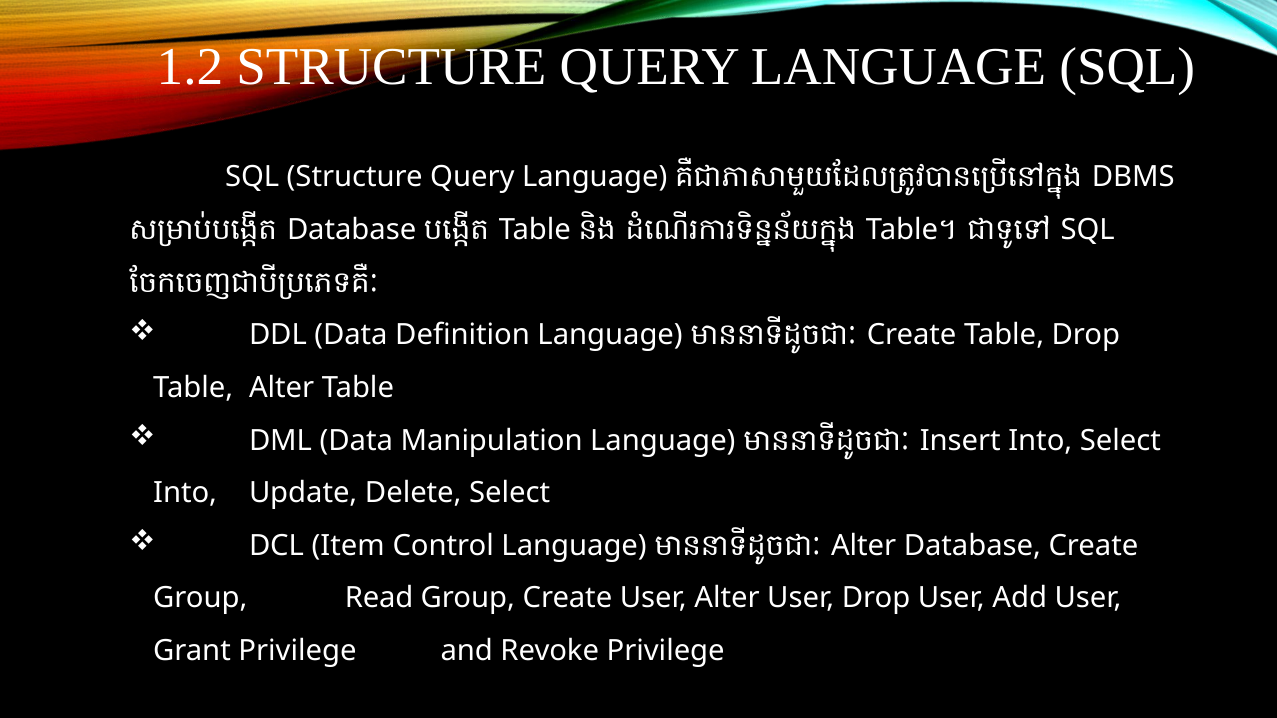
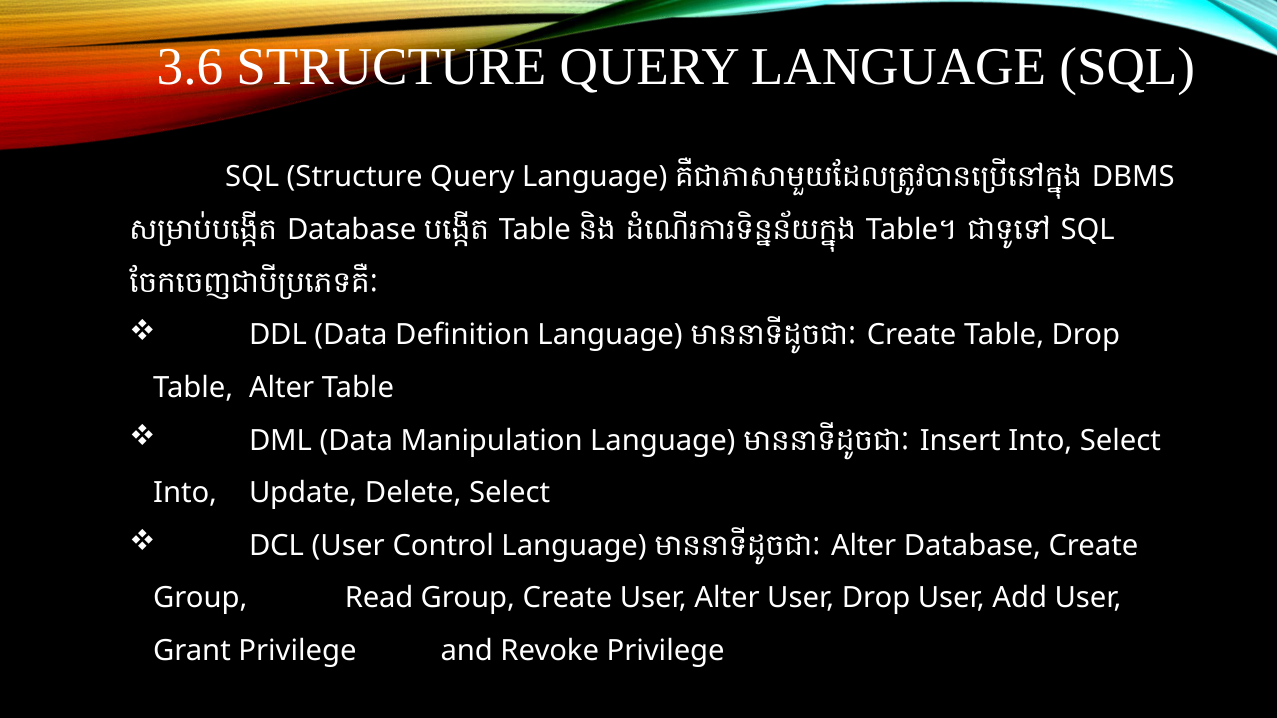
1.2: 1.2 -> 3.6 (190, 67)
DCL Item: Item -> User (348, 546)
